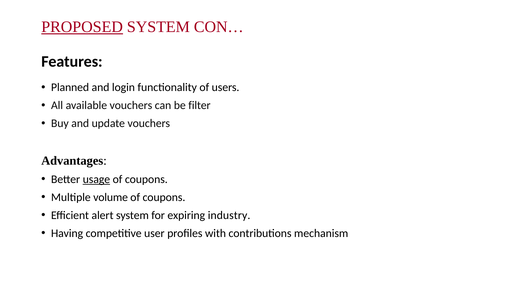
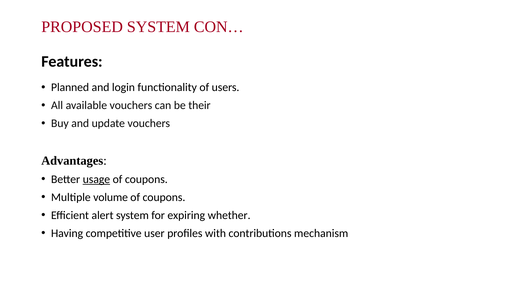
PROPOSED underline: present -> none (82, 27)
filter: filter -> their (200, 105)
industry: industry -> whether (229, 215)
